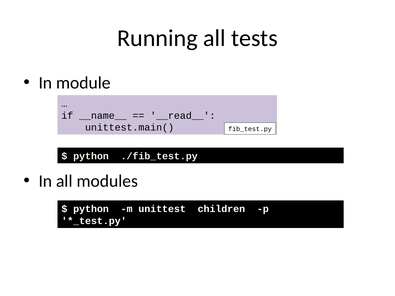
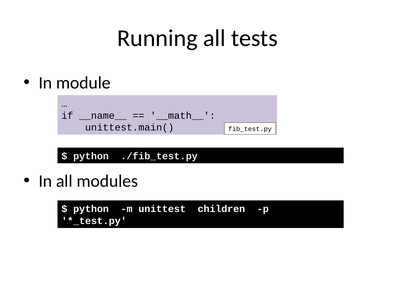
__read__: __read__ -> __math__ (183, 116)
